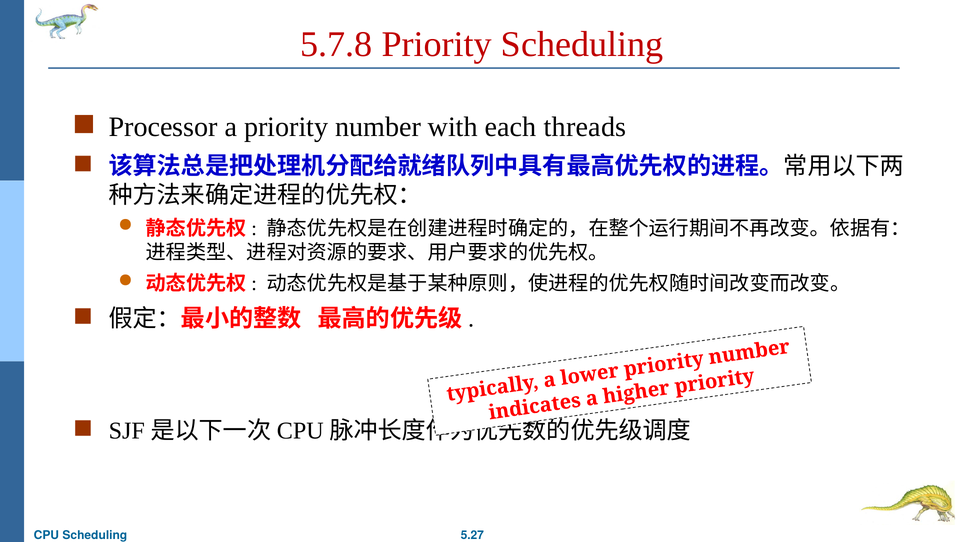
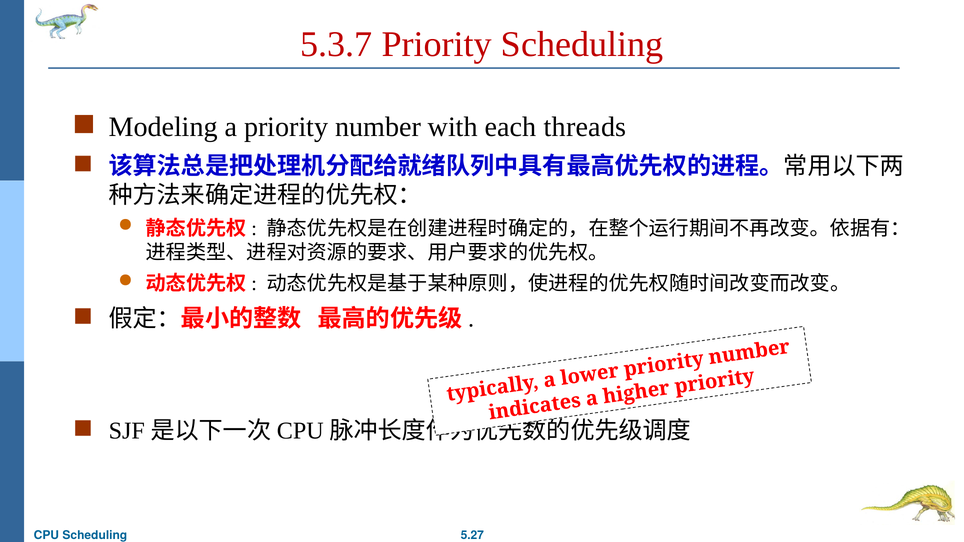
5.7.8: 5.7.8 -> 5.3.7 (336, 44)
Processor: Processor -> Modeling (163, 127)
